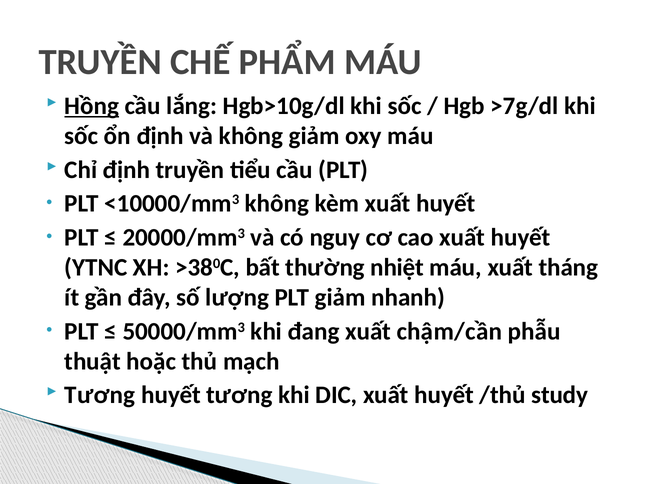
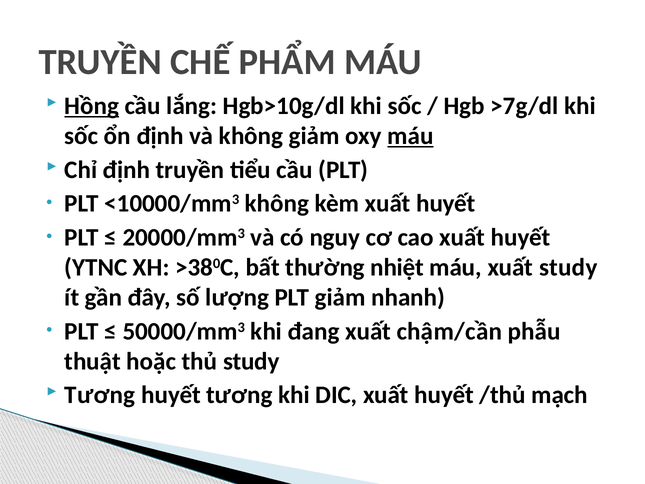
máu underline: none -> present (410, 136)
xuất tháng: tháng -> study (568, 267)
thủ mạch: mạch -> study (251, 361)
study: study -> mạch (560, 395)
